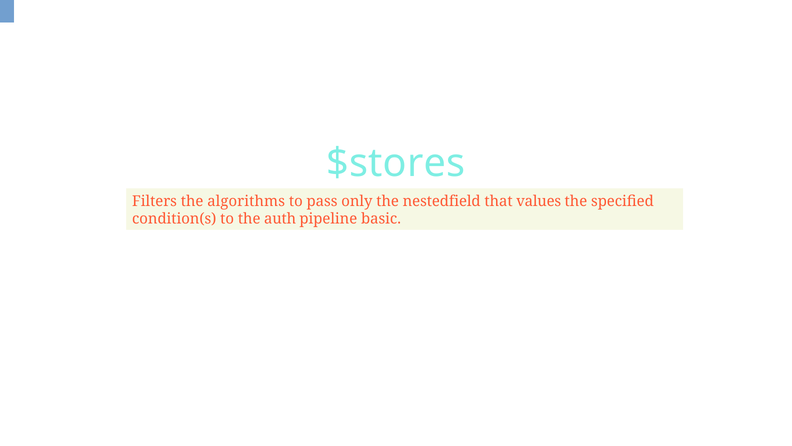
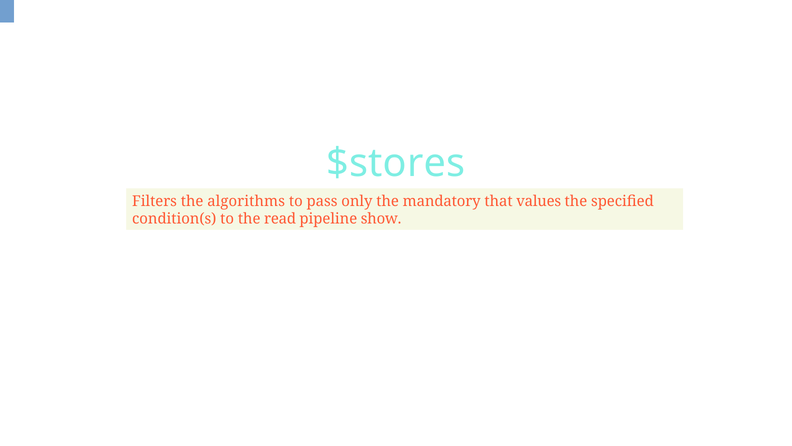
nestedfield: nestedfield -> mandatory (442, 201)
auth: auth -> read (280, 219)
basic: basic -> show (381, 219)
